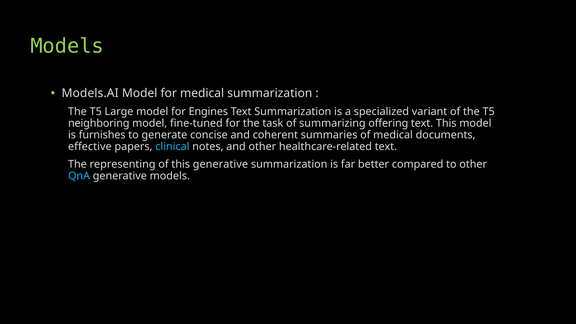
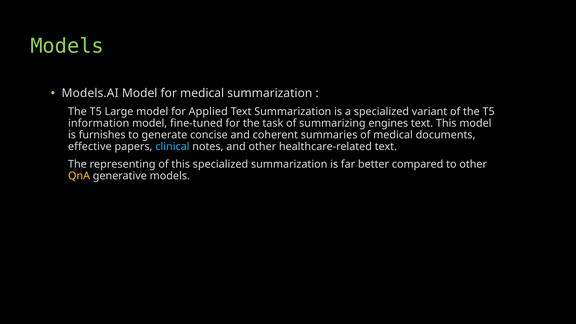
Engines: Engines -> Applied (208, 112)
neighboring: neighboring -> information (99, 123)
offering: offering -> engines (388, 123)
this generative: generative -> specialized (220, 164)
QnA colour: light blue -> yellow (79, 176)
